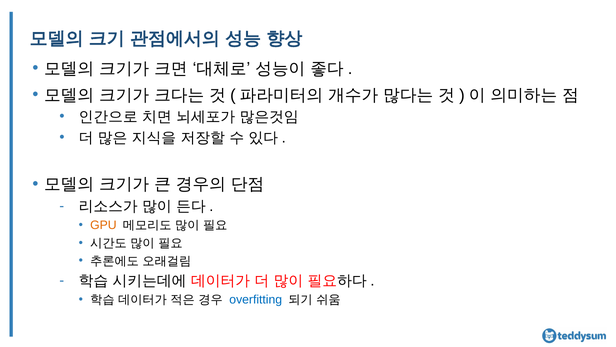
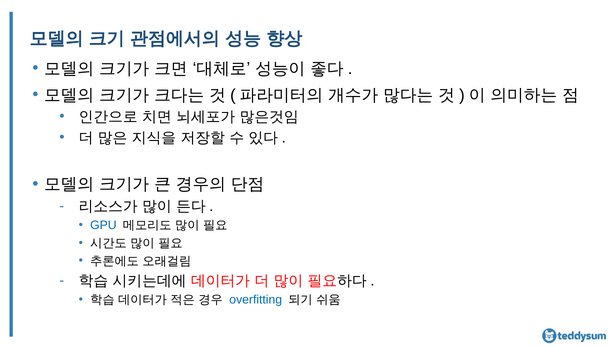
GPU colour: orange -> blue (103, 225)
